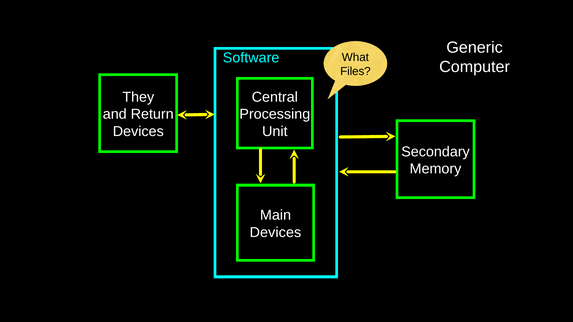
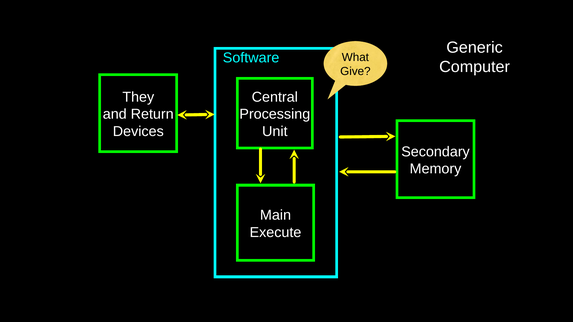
Files: Files -> Give (355, 71)
Devices: Devices -> Execute (275, 233)
